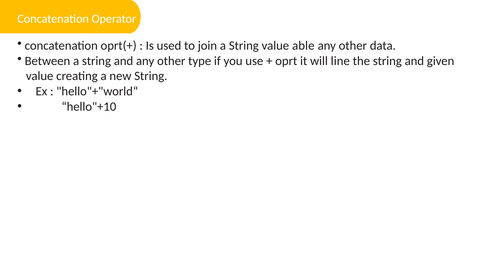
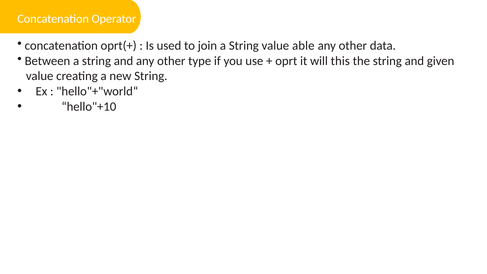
line: line -> this (340, 61)
